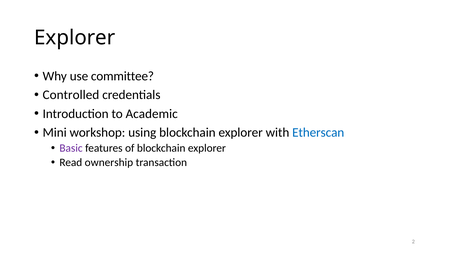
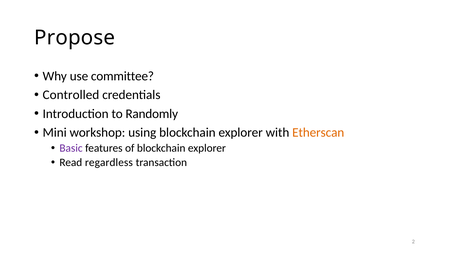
Explorer: Explorer -> Propose (75, 38)
Academic: Academic -> Randomly (152, 114)
Etherscan colour: blue -> orange (318, 132)
ownership: ownership -> regardless (109, 162)
